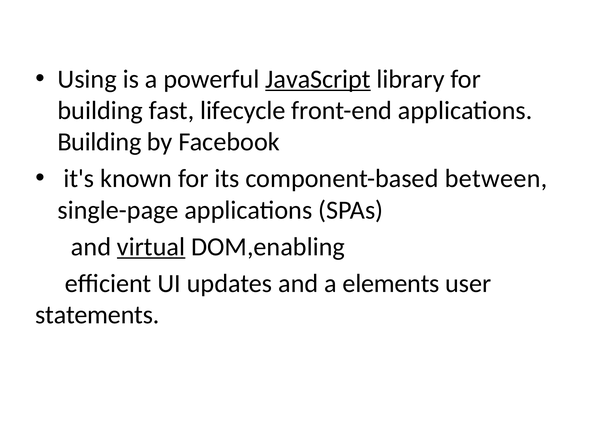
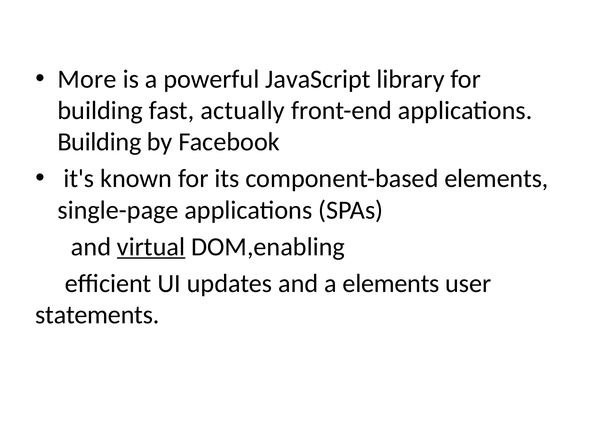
Using: Using -> More (87, 79)
JavaScript underline: present -> none (318, 79)
lifecycle: lifecycle -> actually (243, 111)
component-based between: between -> elements (496, 179)
